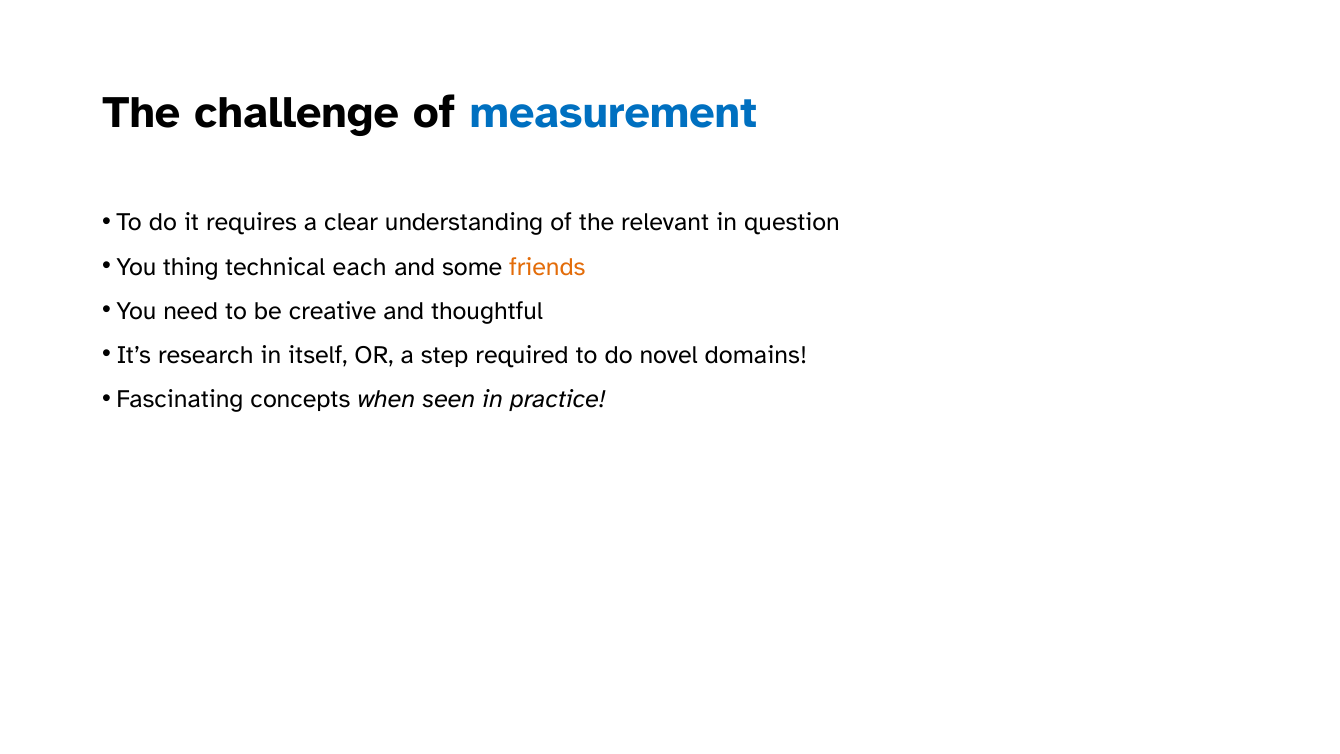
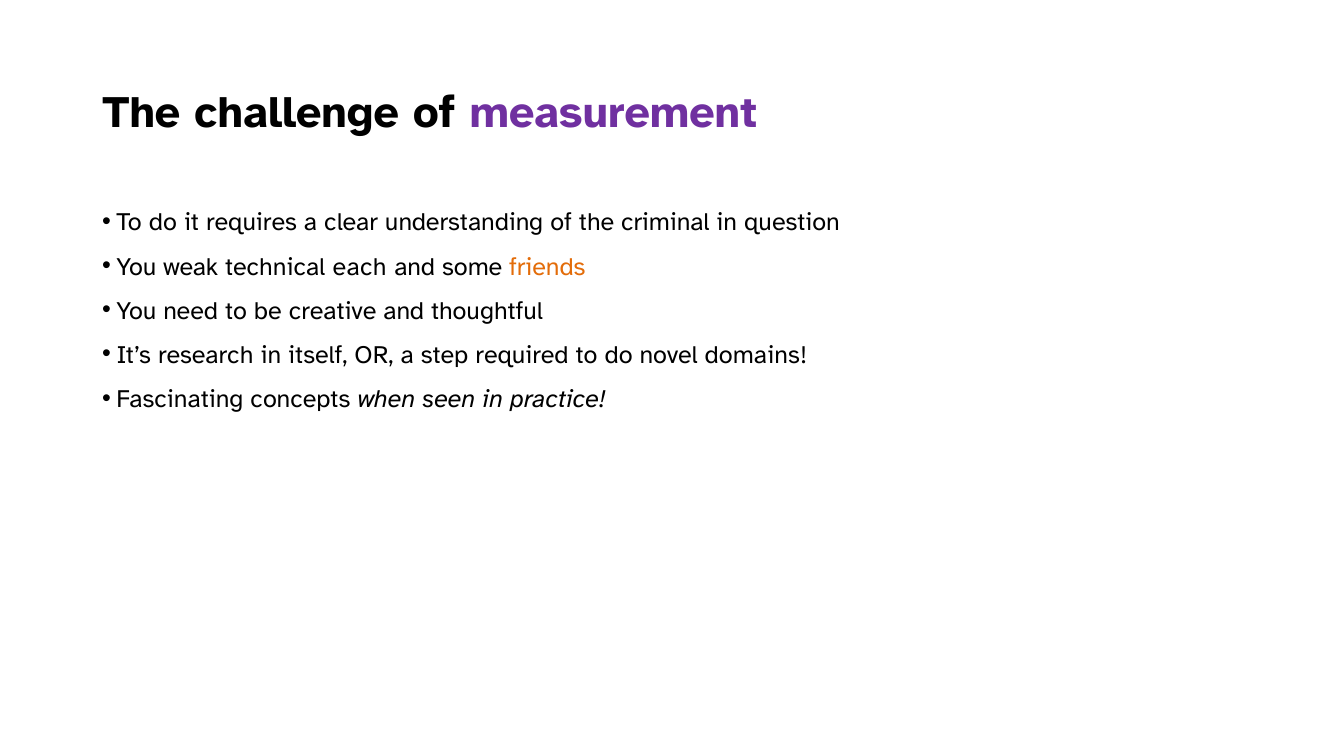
measurement colour: blue -> purple (613, 113)
relevant: relevant -> criminal (665, 223)
thing: thing -> weak (191, 267)
